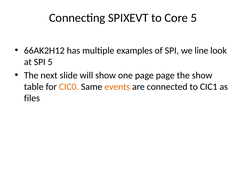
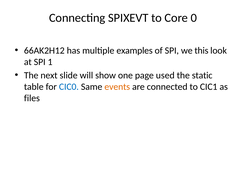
Core 5: 5 -> 0 (194, 18)
line: line -> this (201, 51)
SPI 5: 5 -> 1 (50, 62)
page page: page -> used (165, 76)
the show: show -> static (202, 76)
CIC0 colour: orange -> blue (69, 87)
